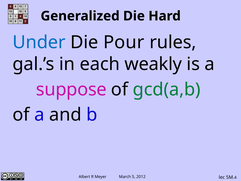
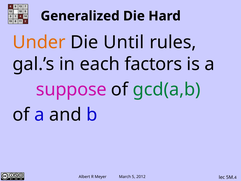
Under colour: blue -> orange (39, 42)
Pour: Pour -> Until (124, 42)
weakly: weakly -> factors (153, 64)
